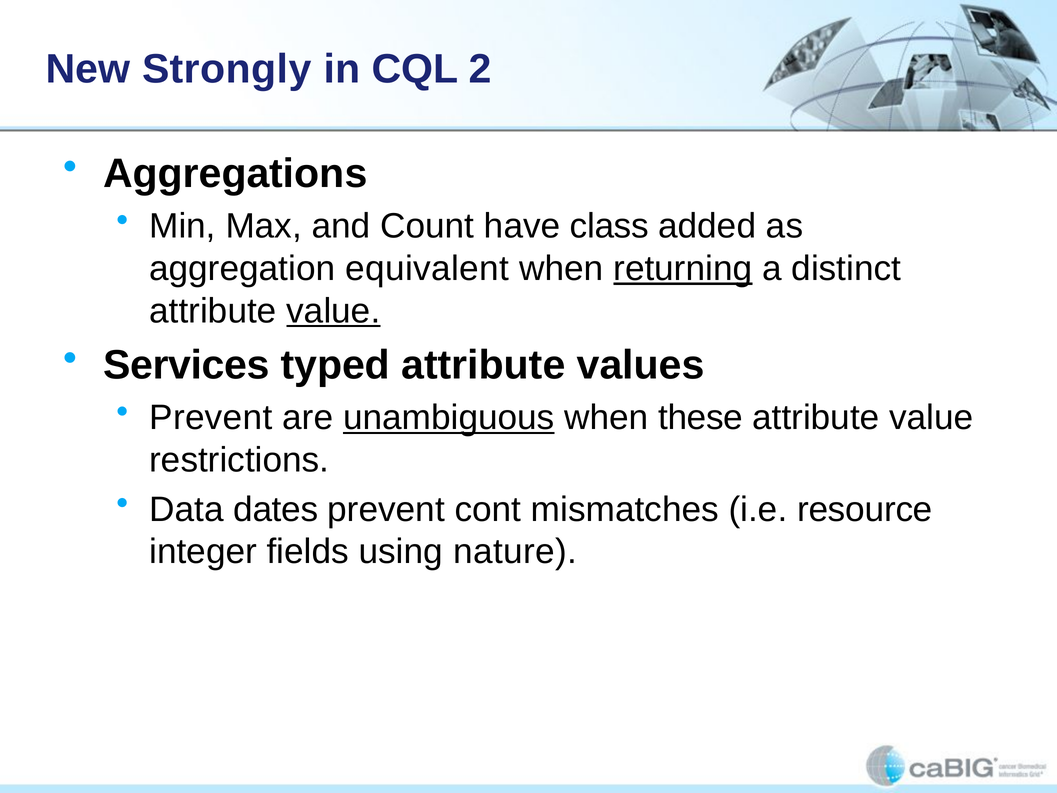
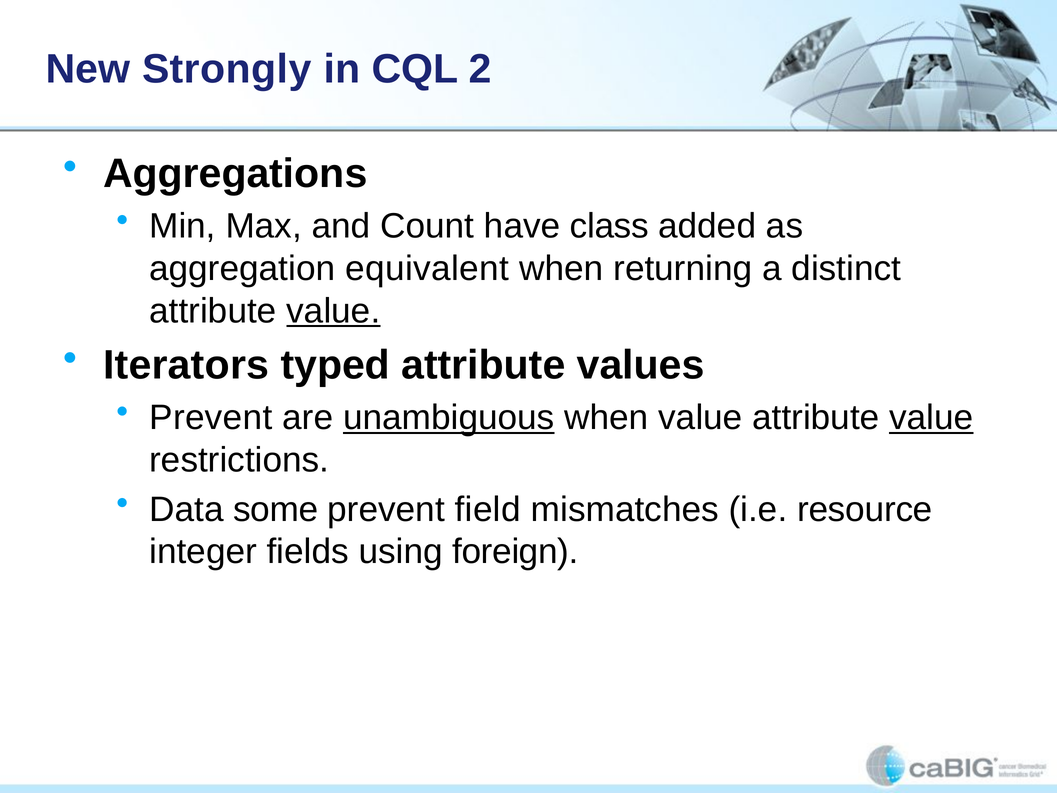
returning underline: present -> none (683, 269)
Services: Services -> Iterators (186, 365)
when these: these -> value (700, 418)
value underline: none -> present (931, 418)
dates: dates -> some (276, 509)
cont: cont -> field (488, 509)
nature: nature -> foreign (515, 552)
